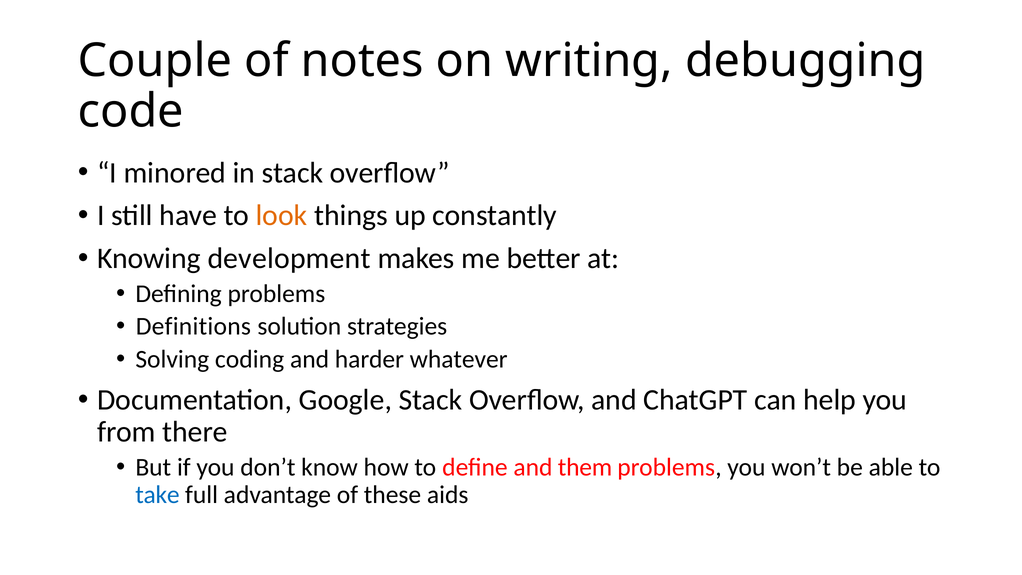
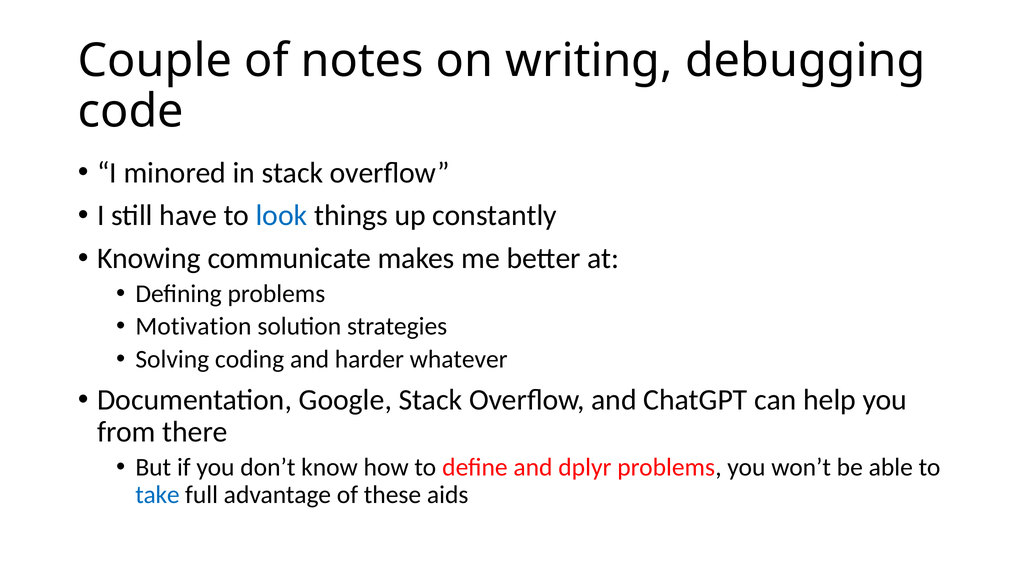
look colour: orange -> blue (282, 216)
development: development -> communicate (289, 258)
Definitions: Definitions -> Motivation (193, 326)
them: them -> dplyr (585, 467)
